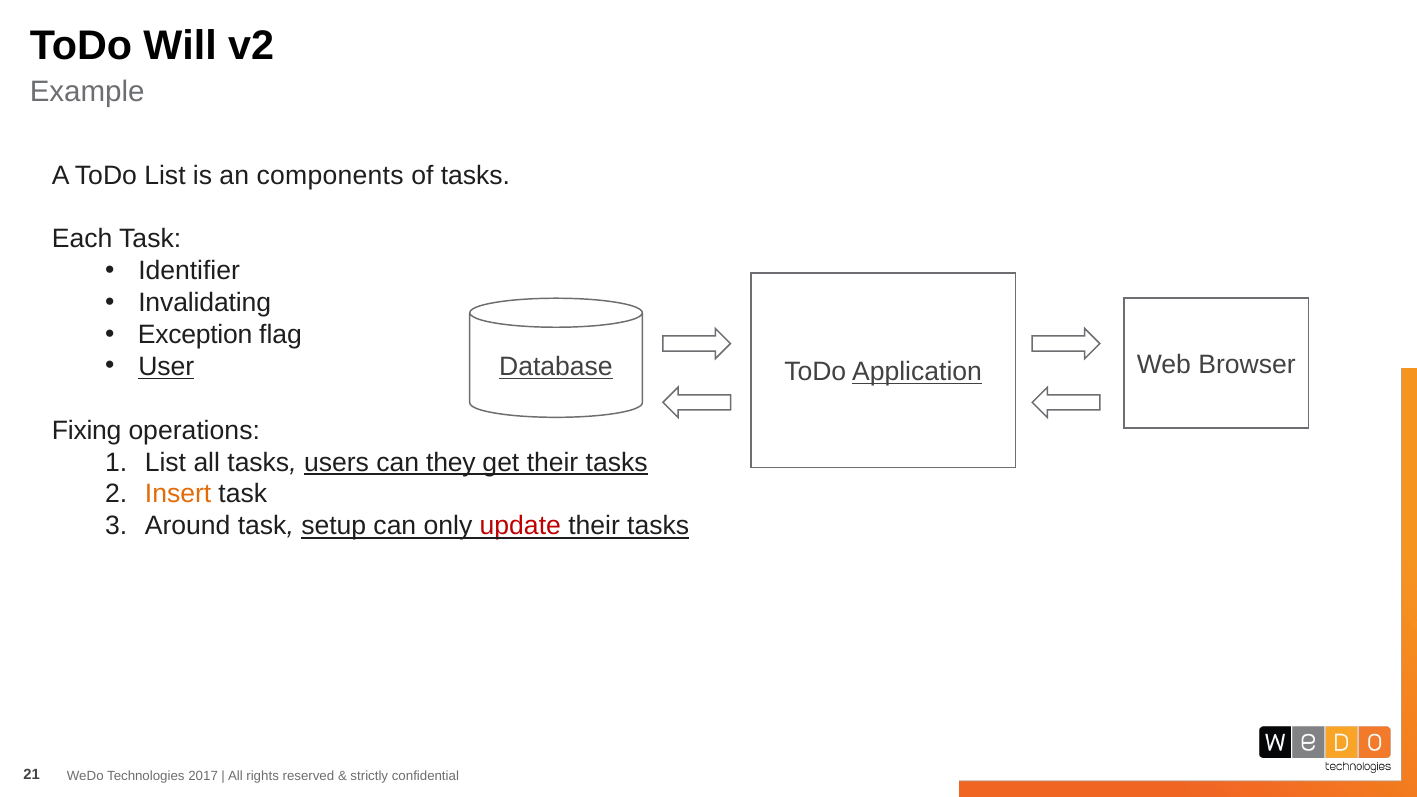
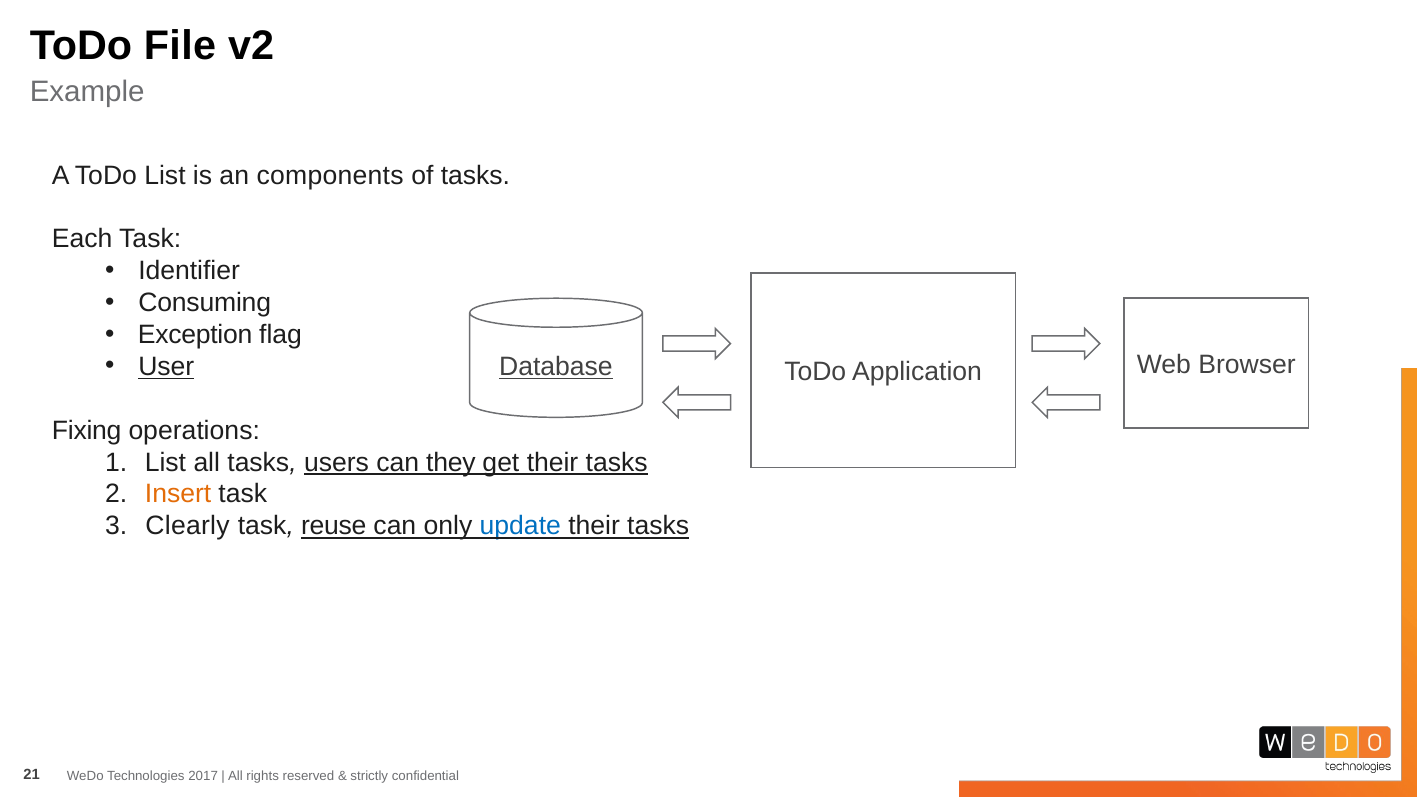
Will: Will -> File (180, 46)
Invalidating: Invalidating -> Consuming (205, 303)
Application underline: present -> none (917, 372)
Around: Around -> Clearly (188, 526)
setup: setup -> reuse (334, 526)
update colour: red -> blue (520, 526)
